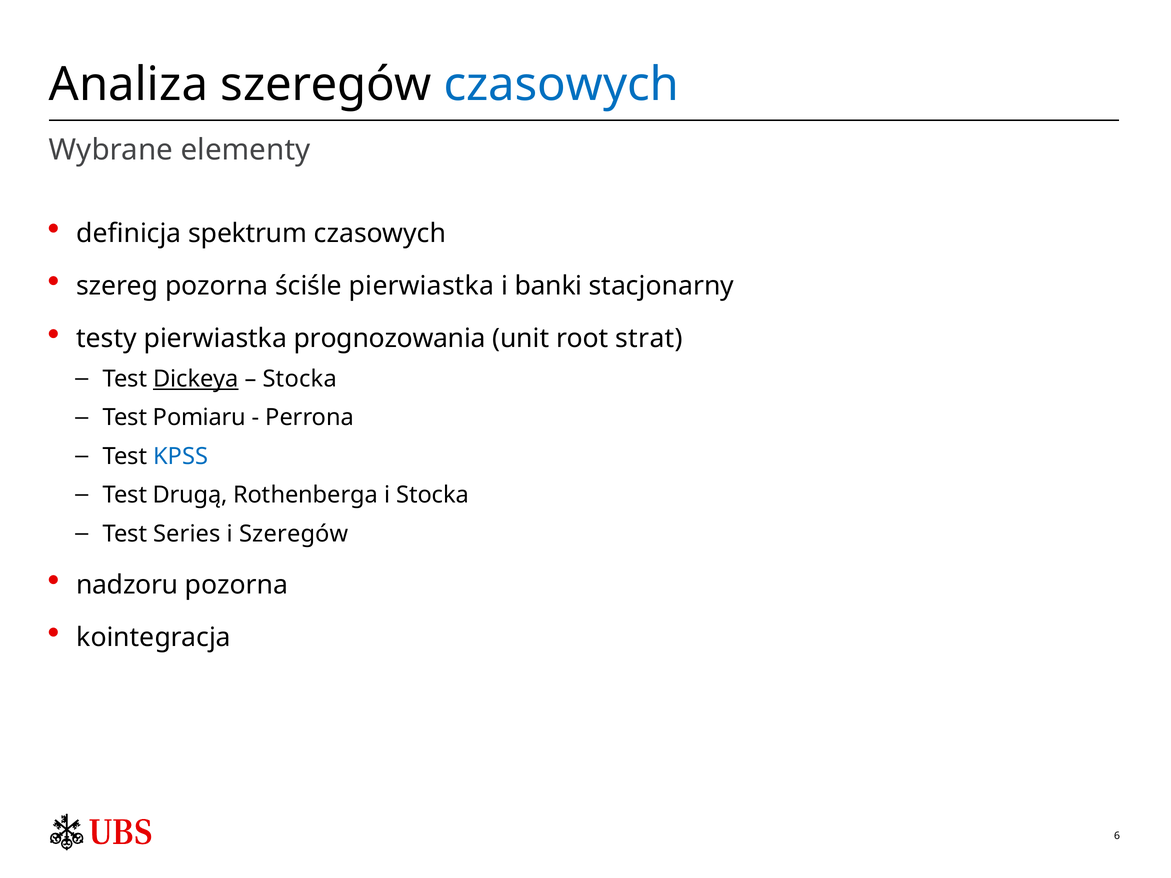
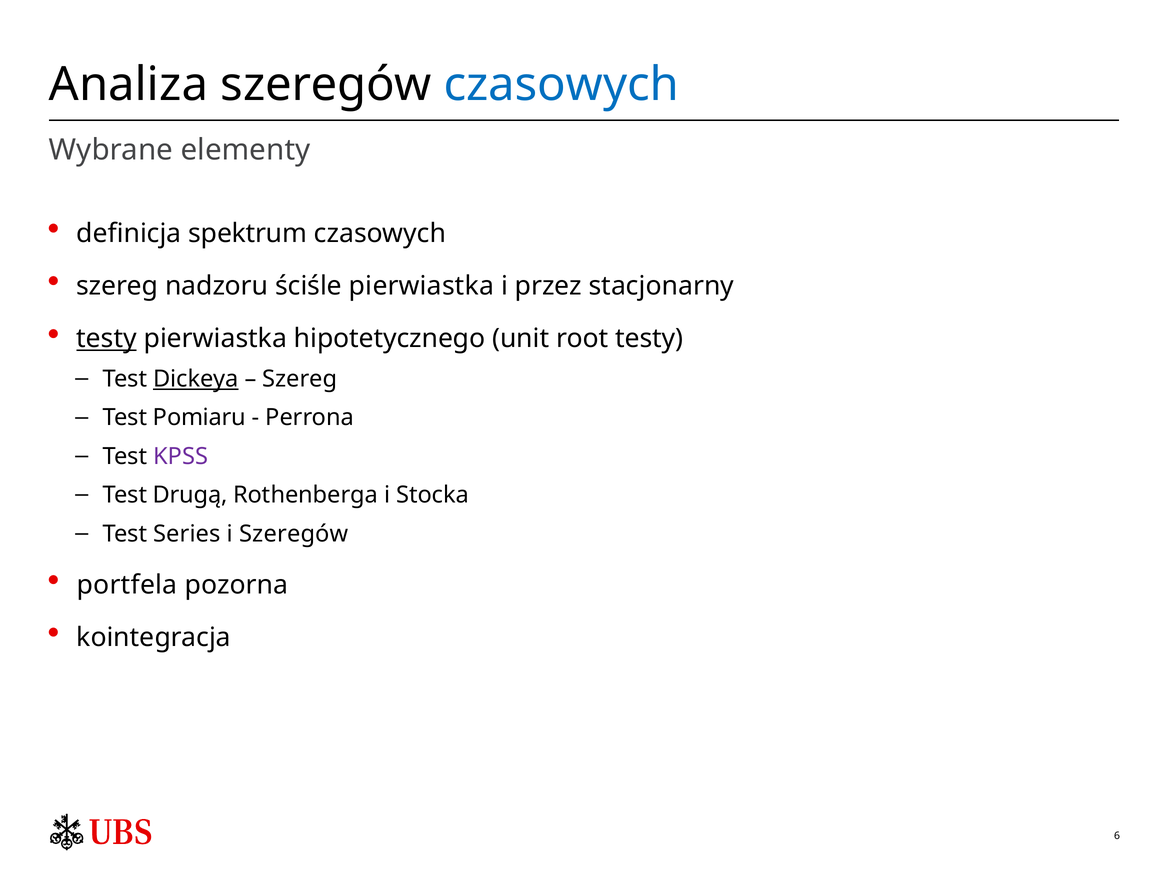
szereg pozorna: pozorna -> nadzoru (217, 286)
banki: banki -> przez (548, 286)
testy underline: none -> present (107, 339)
prognozowania: prognozowania -> hipotetycznego (390, 339)
root strat: strat -> testy (649, 339)
Stocka: Stocka -> Szereg (300, 379)
KPSS colour: blue -> purple (181, 456)
nadzoru: nadzoru -> portfela (127, 585)
